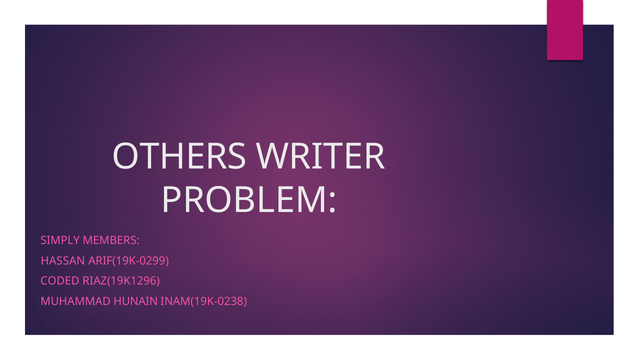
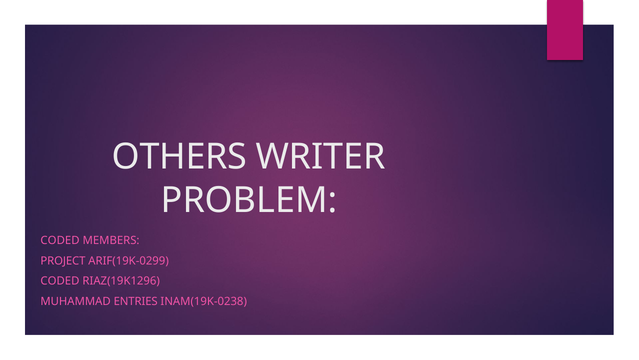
SIMPLY: SIMPLY -> CODED (60, 240)
HASSAN: HASSAN -> PROJECT (63, 261)
HUNAIN: HUNAIN -> ENTRIES (136, 301)
